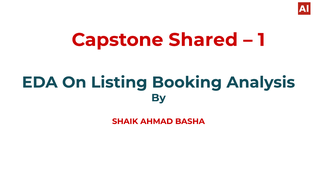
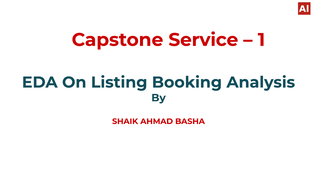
Shared: Shared -> Service (203, 40)
